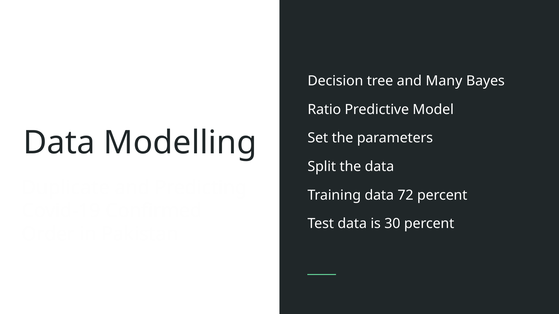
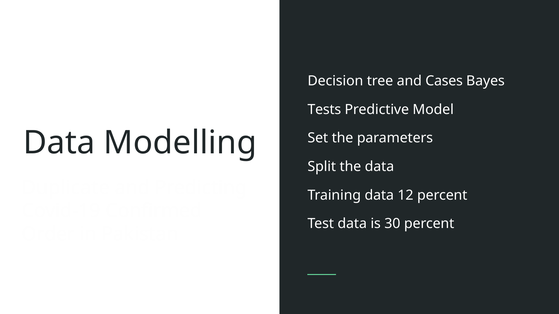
Many: Many -> Cases (444, 81)
Ratio: Ratio -> Tests (324, 110)
72: 72 -> 12 (405, 195)
